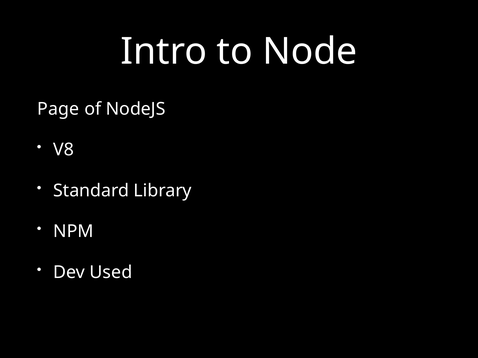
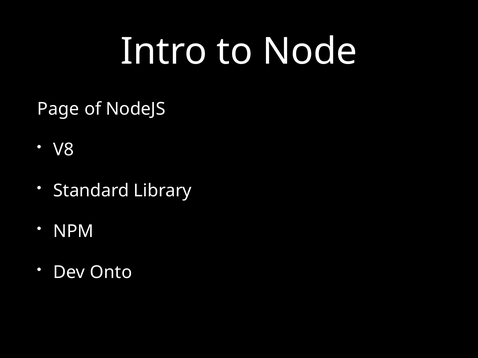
Used: Used -> Onto (111, 273)
